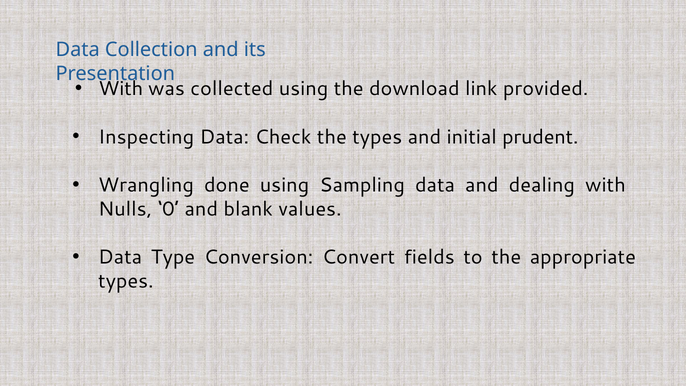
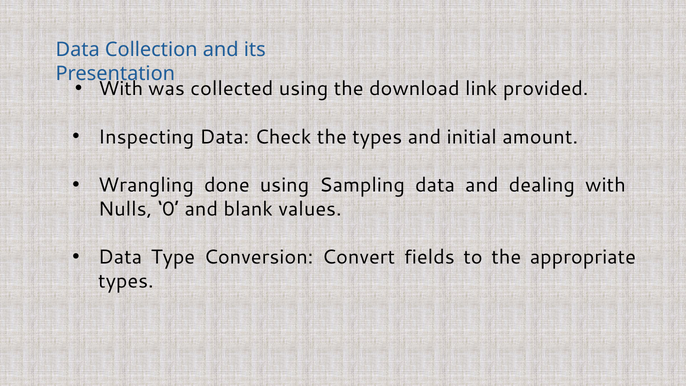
prudent: prudent -> amount (540, 137)
